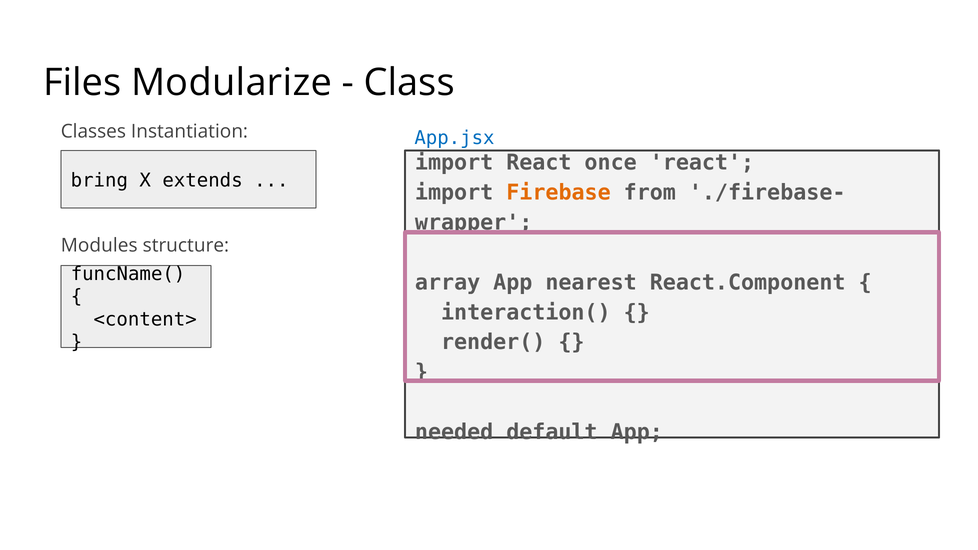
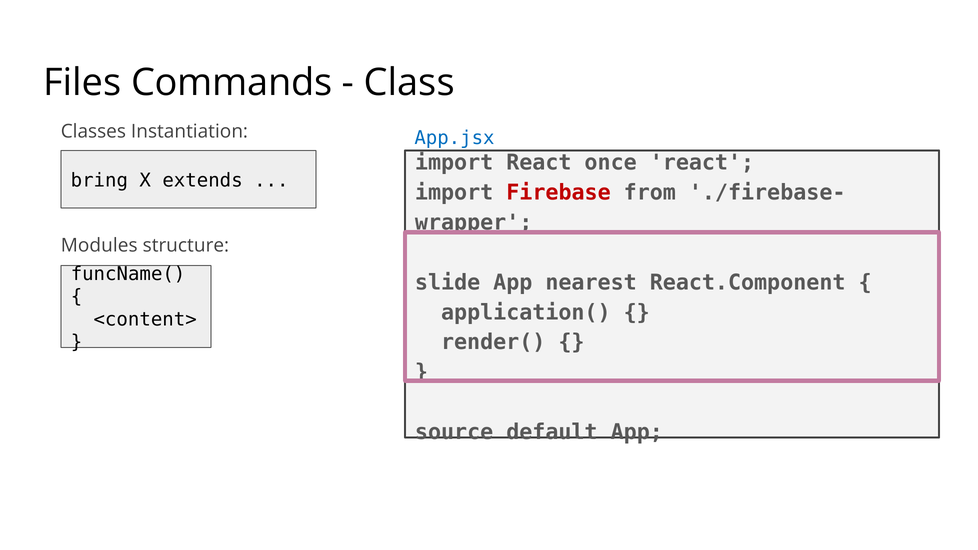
Modularize: Modularize -> Commands (232, 83)
Firebase colour: orange -> red (559, 193)
array: array -> slide (448, 282)
interaction(: interaction( -> application( (526, 312)
needed: needed -> source (454, 432)
